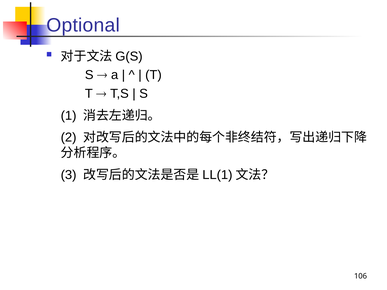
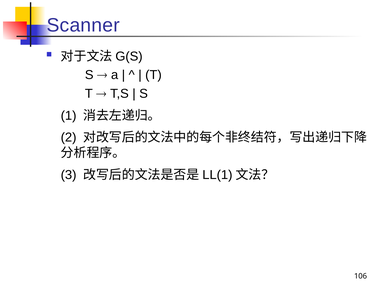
Optional: Optional -> Scanner (83, 25)
